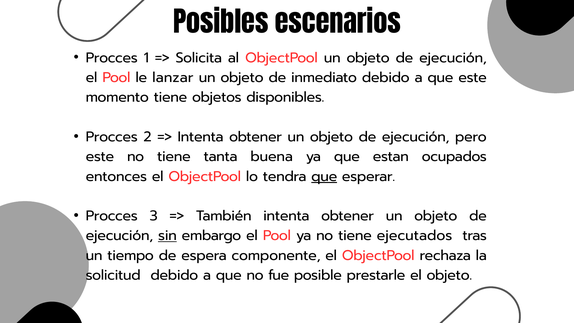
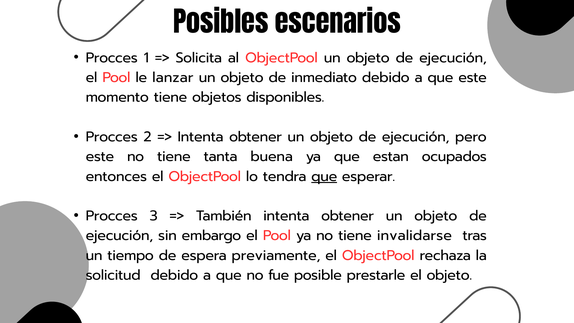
sin underline: present -> none (167, 236)
ejecutados: ejecutados -> invalidarse (414, 236)
componente: componente -> previamente (276, 255)
